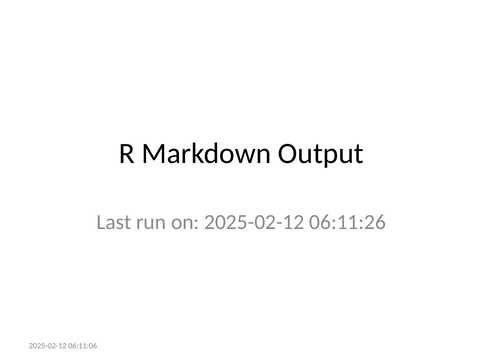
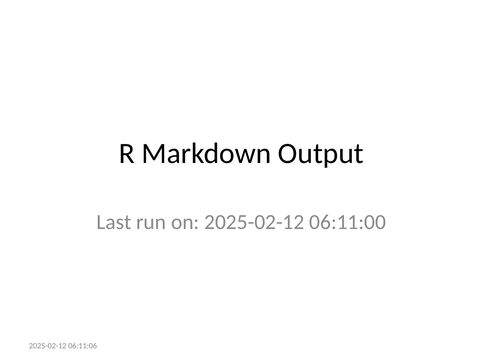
06:11:26: 06:11:26 -> 06:11:00 (348, 222)
